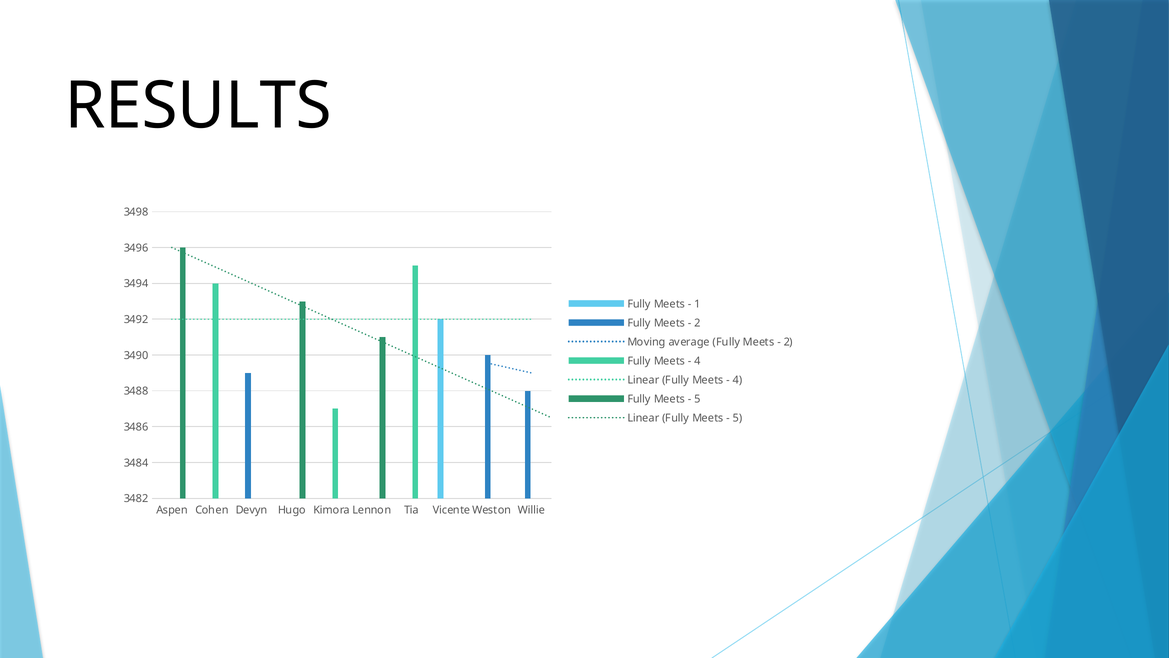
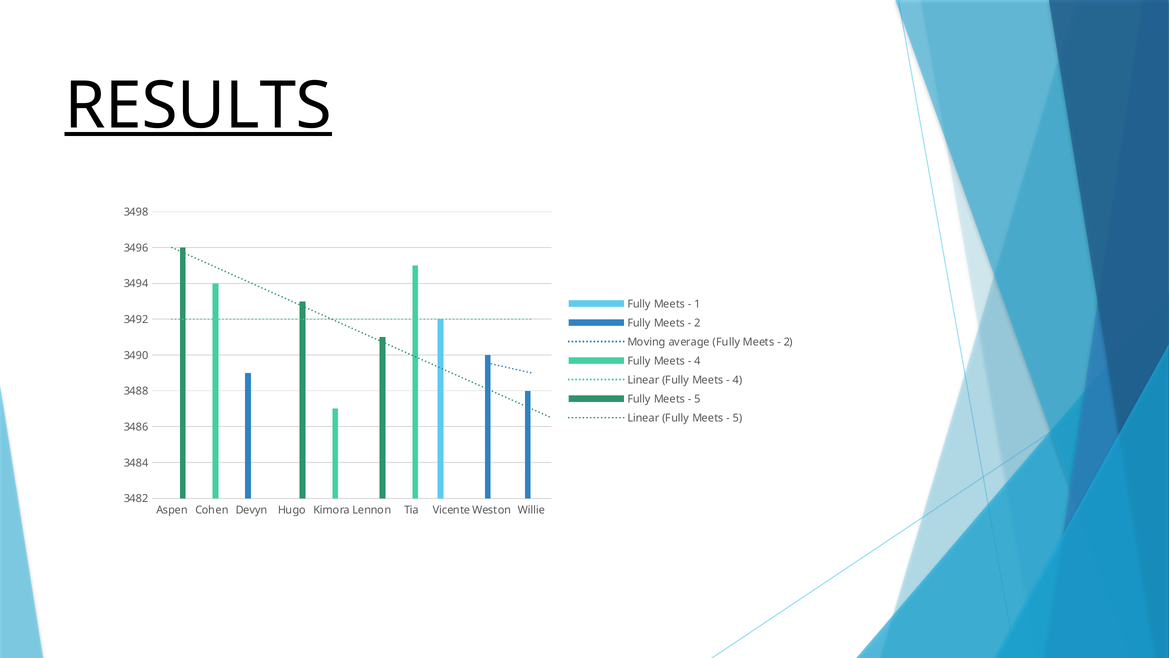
RESULTS underline: none -> present (198, 106)
